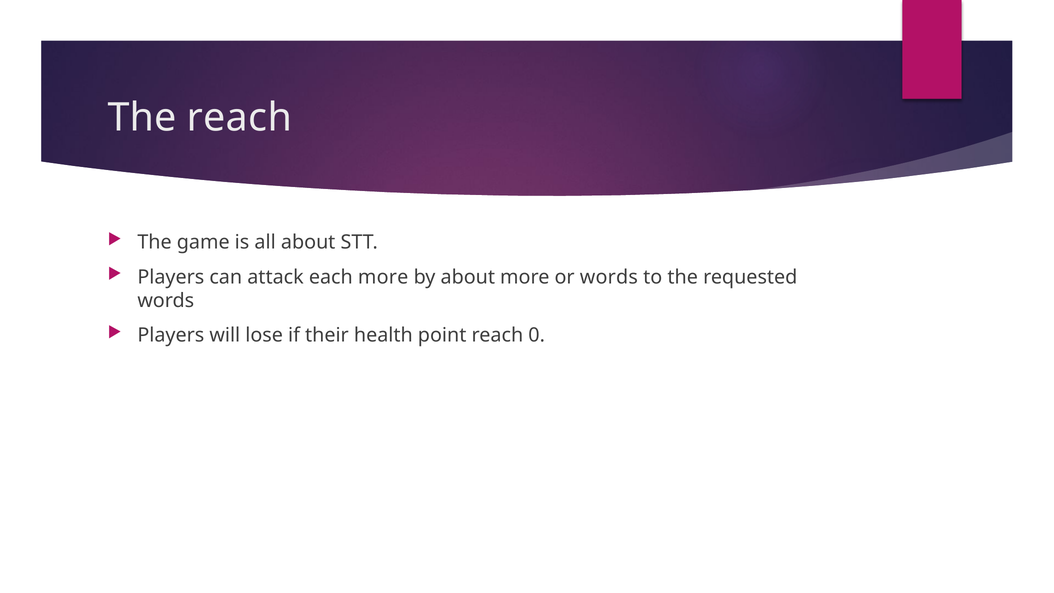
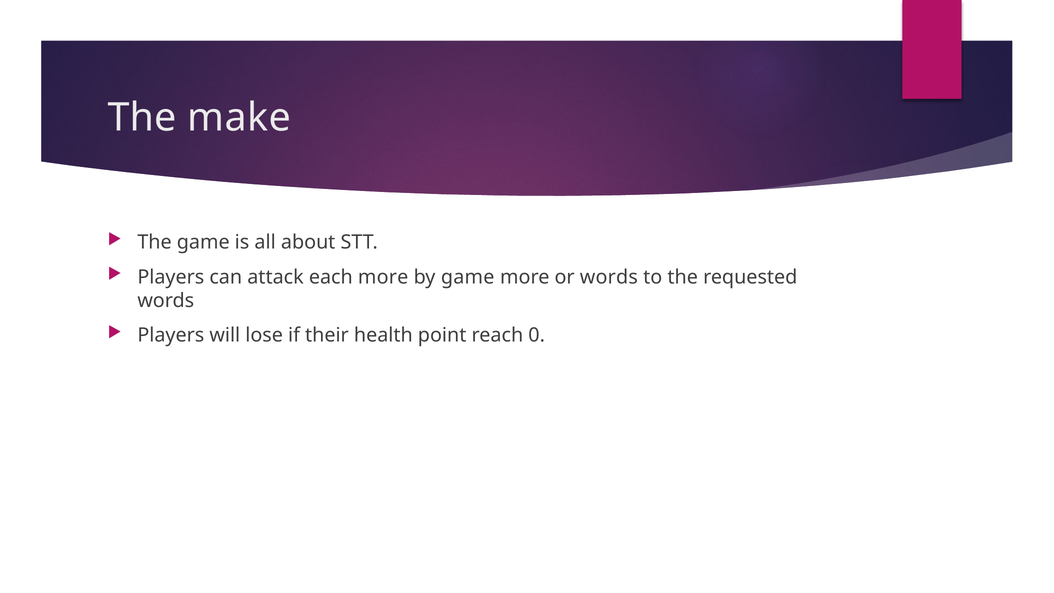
The reach: reach -> make (239, 117)
by about: about -> game (468, 277)
